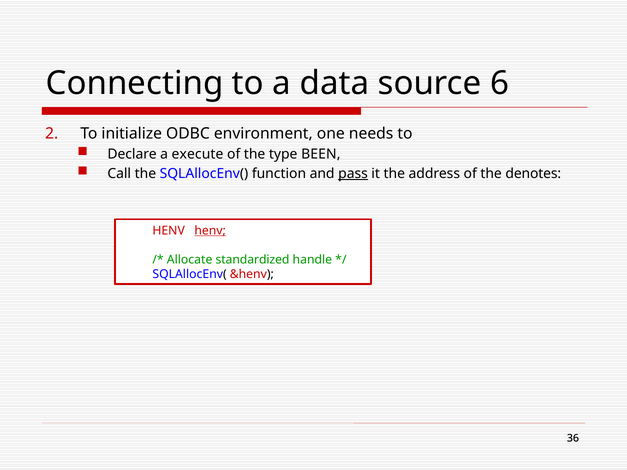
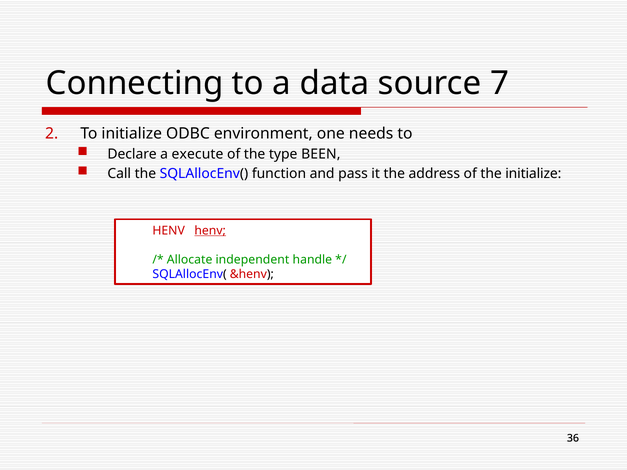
6: 6 -> 7 (500, 84)
pass underline: present -> none (353, 174)
the denotes: denotes -> initialize (533, 174)
standardized: standardized -> independent (252, 260)
